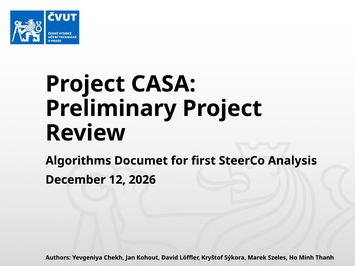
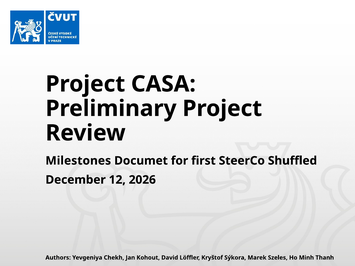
Algorithms: Algorithms -> Milestones (78, 161)
Analysis: Analysis -> Shuffled (292, 161)
